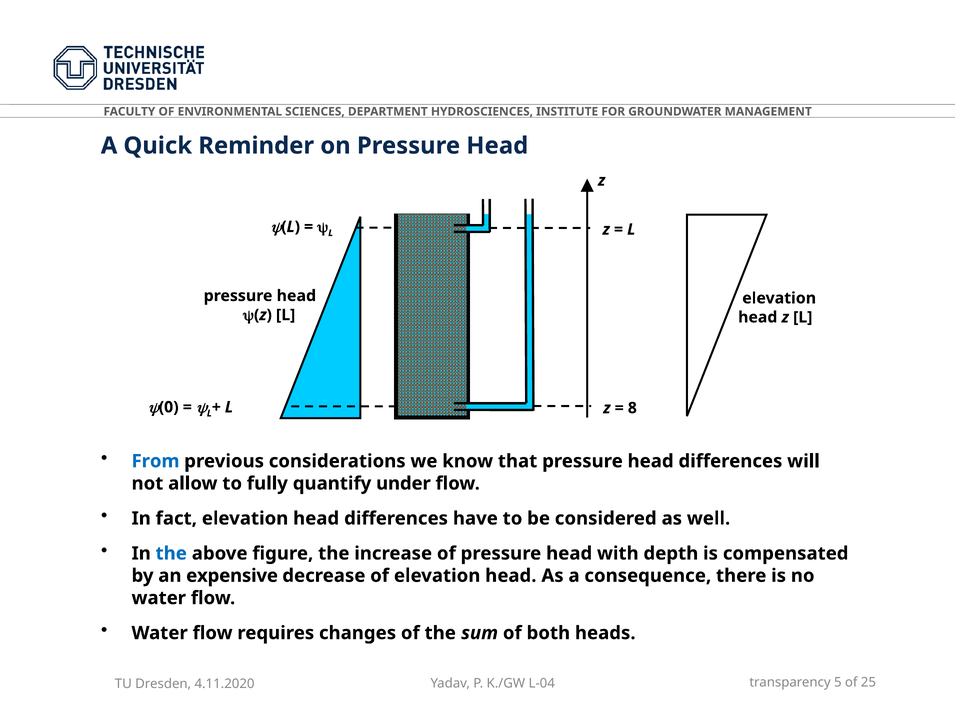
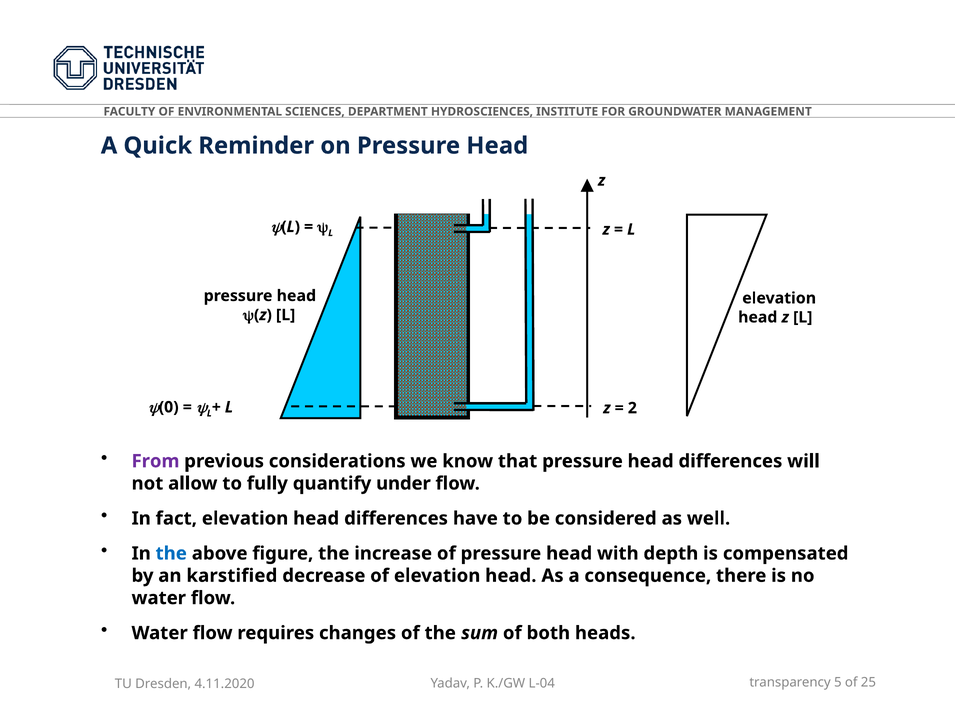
8: 8 -> 2 (632, 408)
From colour: blue -> purple (156, 461)
expensive: expensive -> karstified (232, 576)
